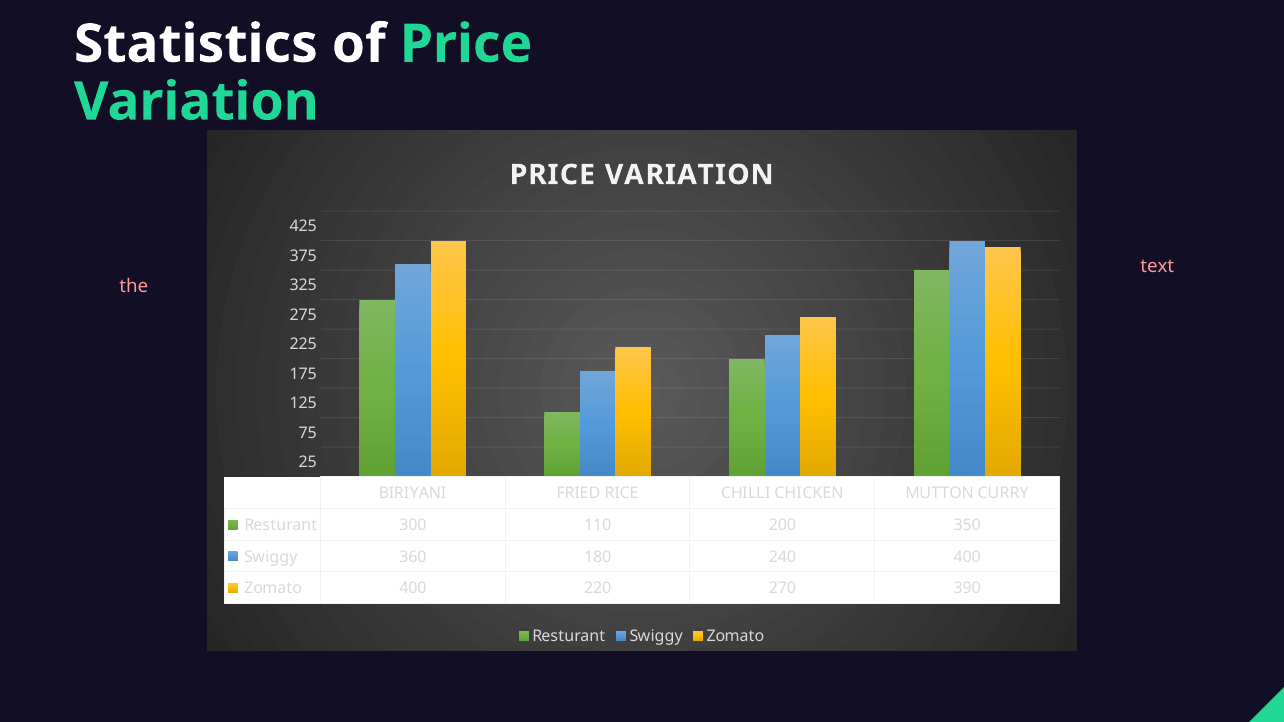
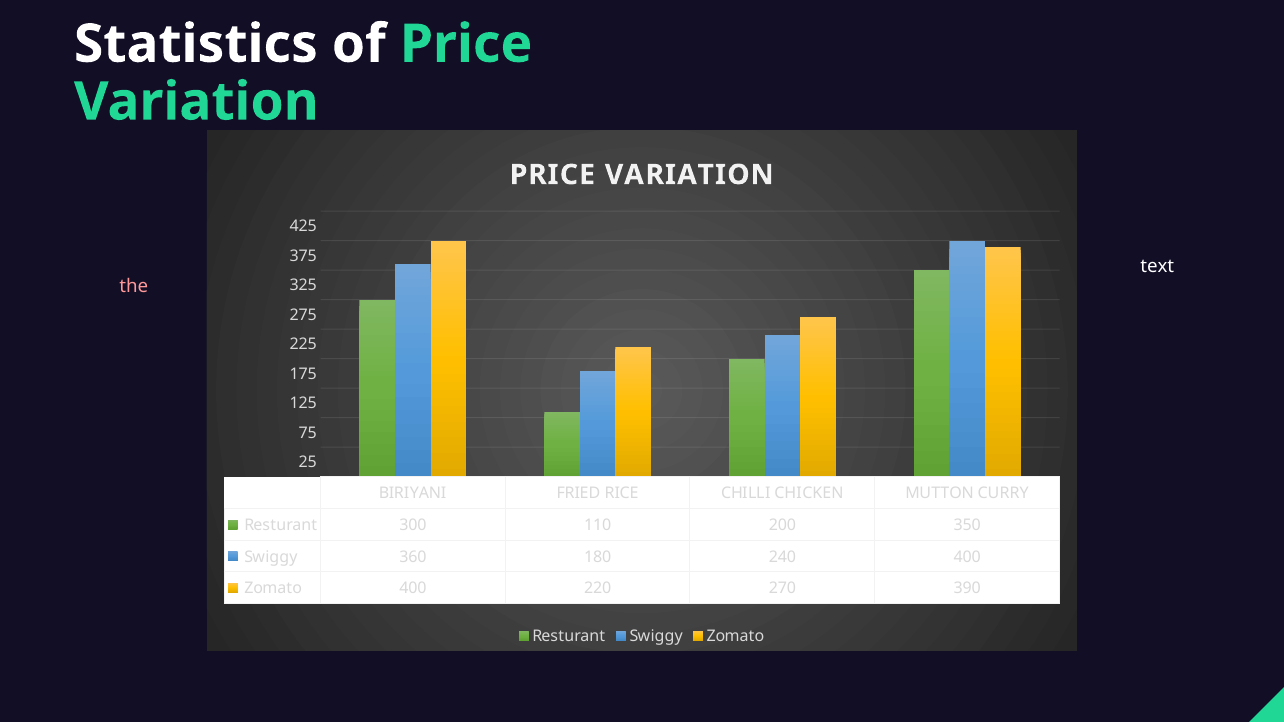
text colour: pink -> white (1157, 266)
